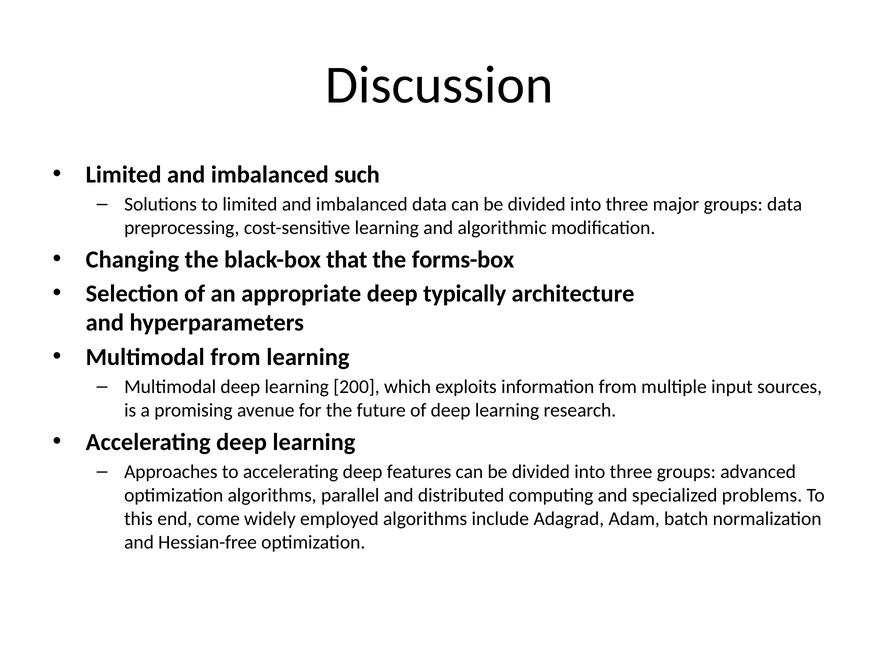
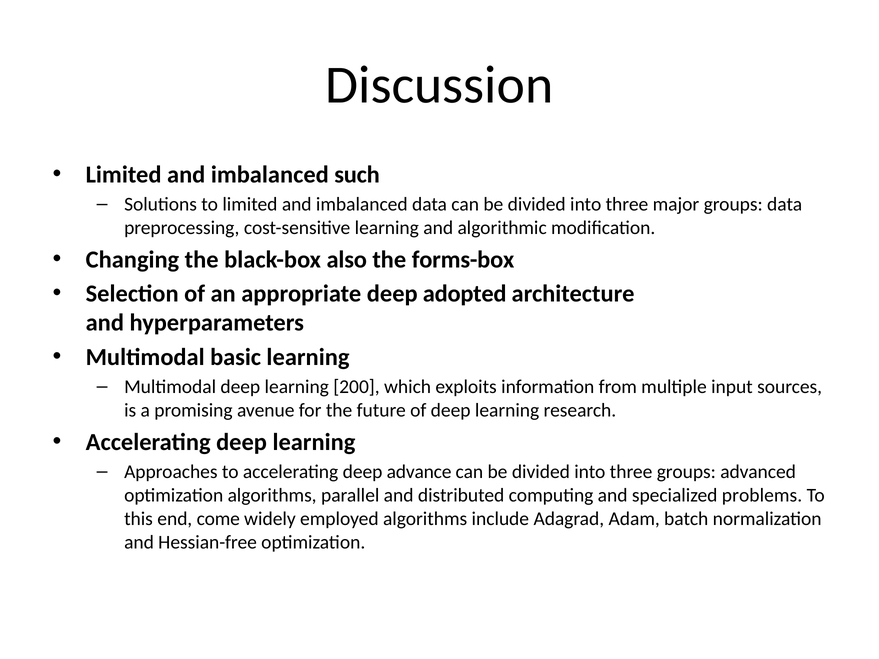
that: that -> also (347, 260)
typically: typically -> adopted (465, 294)
Multimodal from: from -> basic (236, 357)
features: features -> advance (419, 472)
